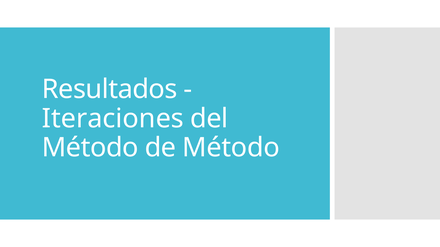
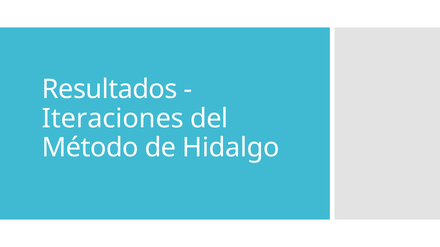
de Método: Método -> Hidalgo (231, 148)
